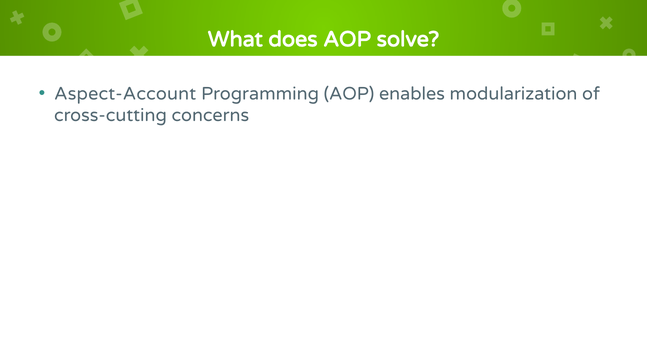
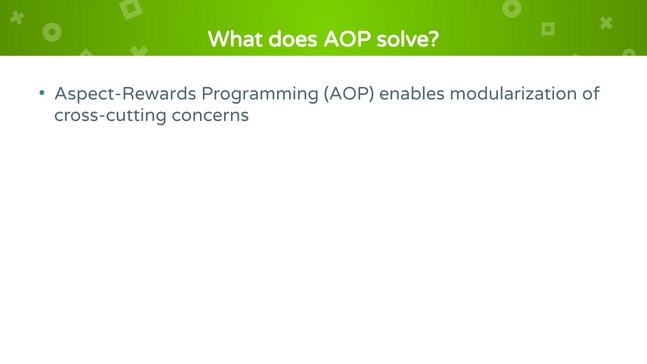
Aspect-Account: Aspect-Account -> Aspect-Rewards (125, 94)
